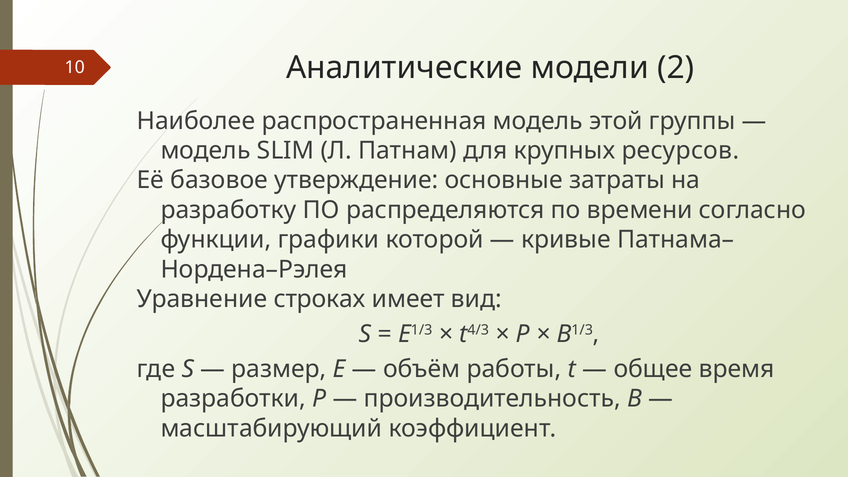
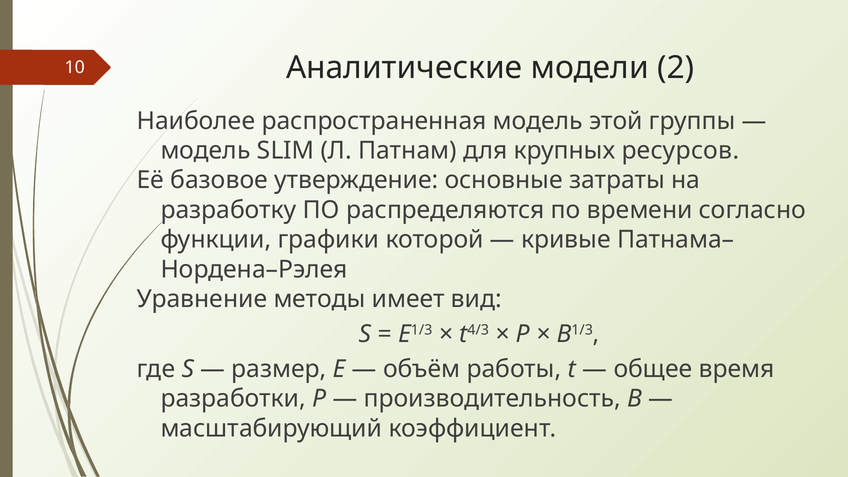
строках: строках -> методы (320, 299)
